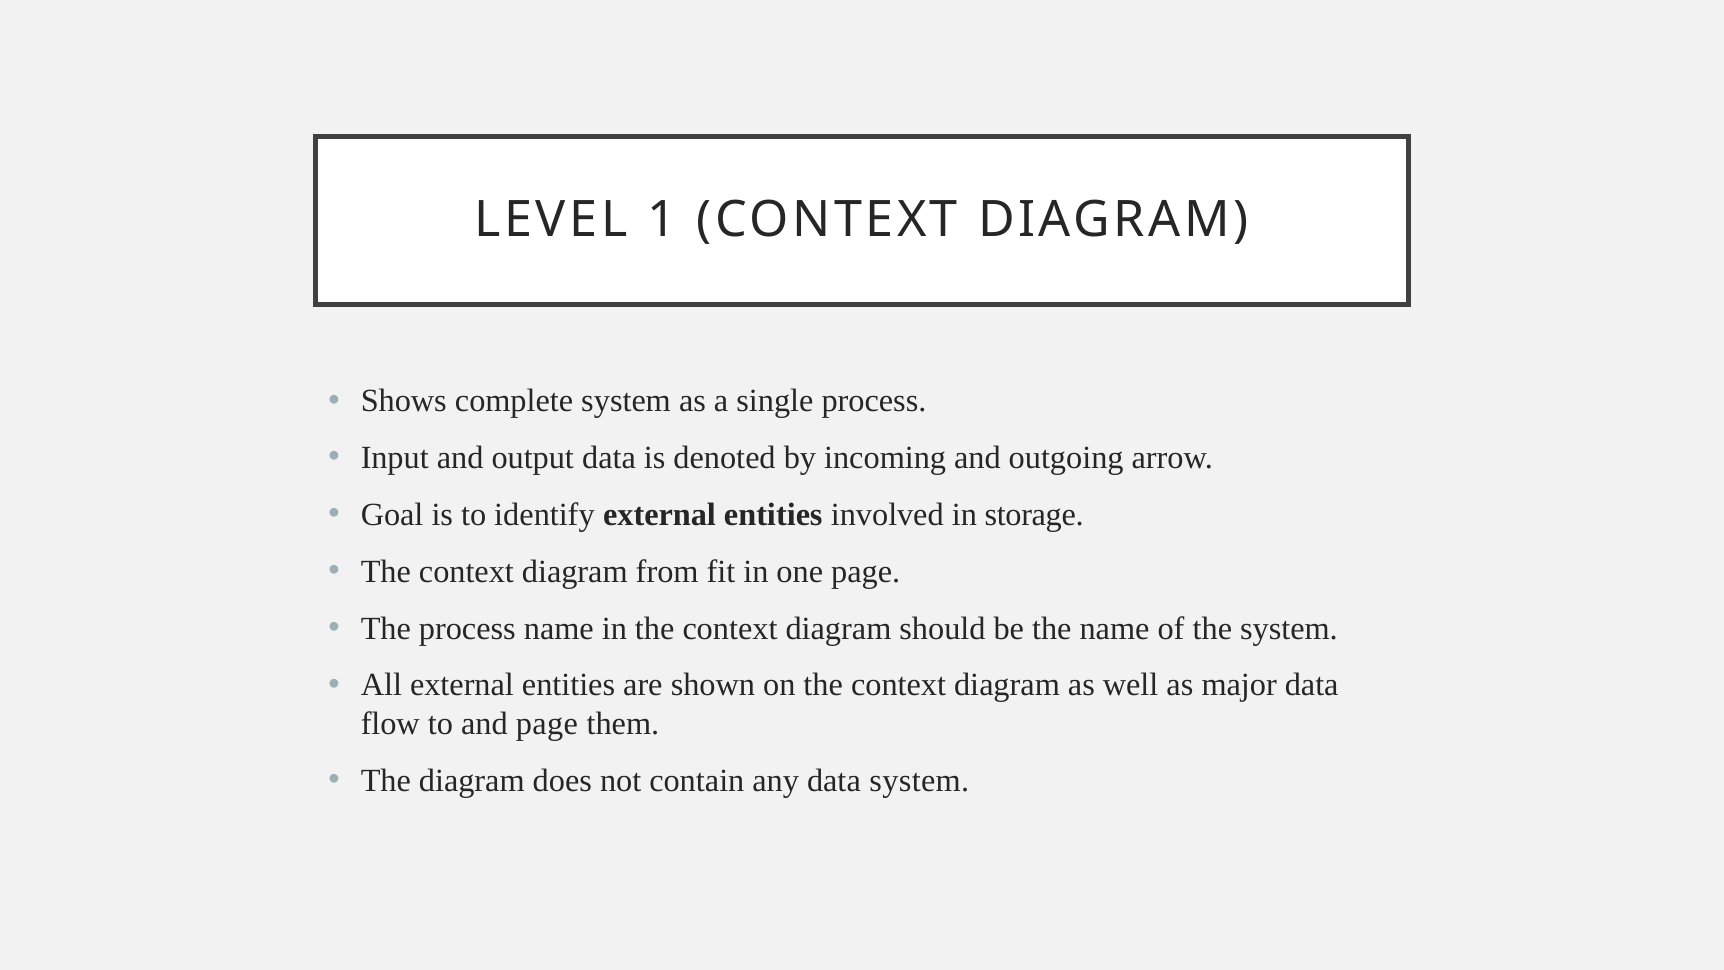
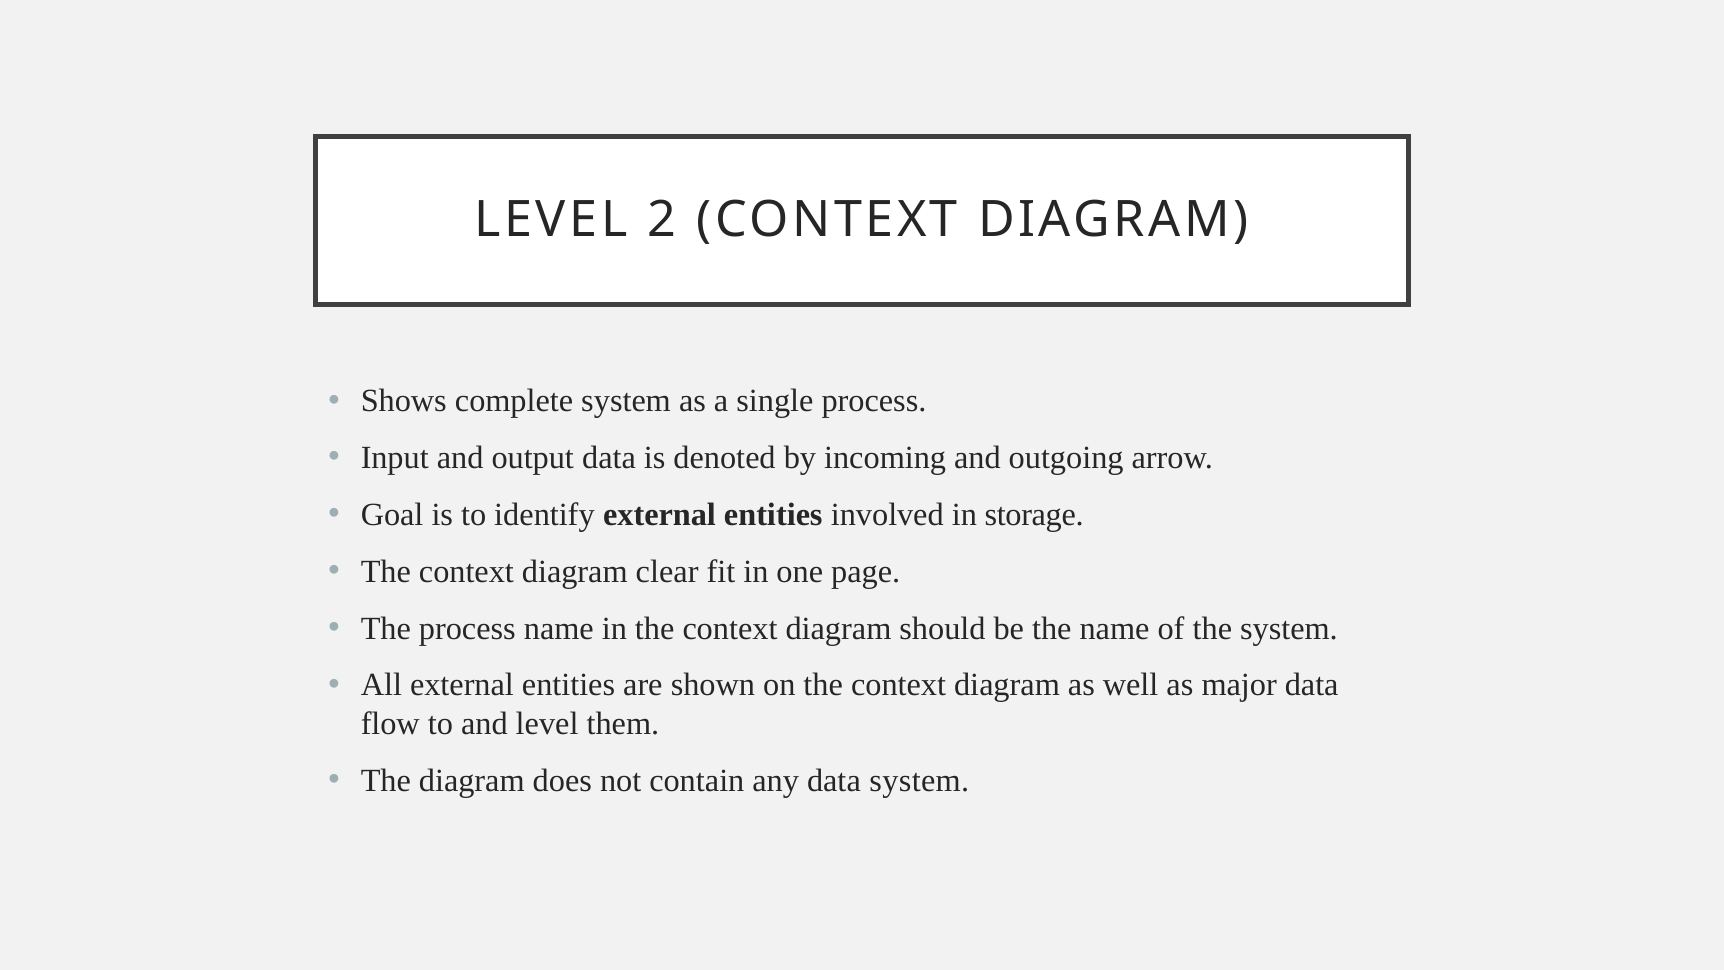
1: 1 -> 2 (662, 220)
from: from -> clear (667, 571)
and page: page -> level (547, 724)
